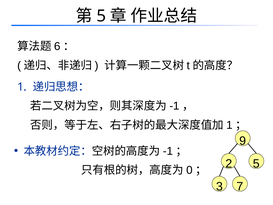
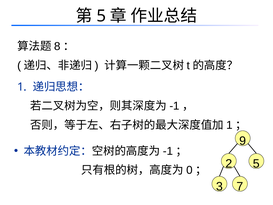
6: 6 -> 8 (57, 46)
